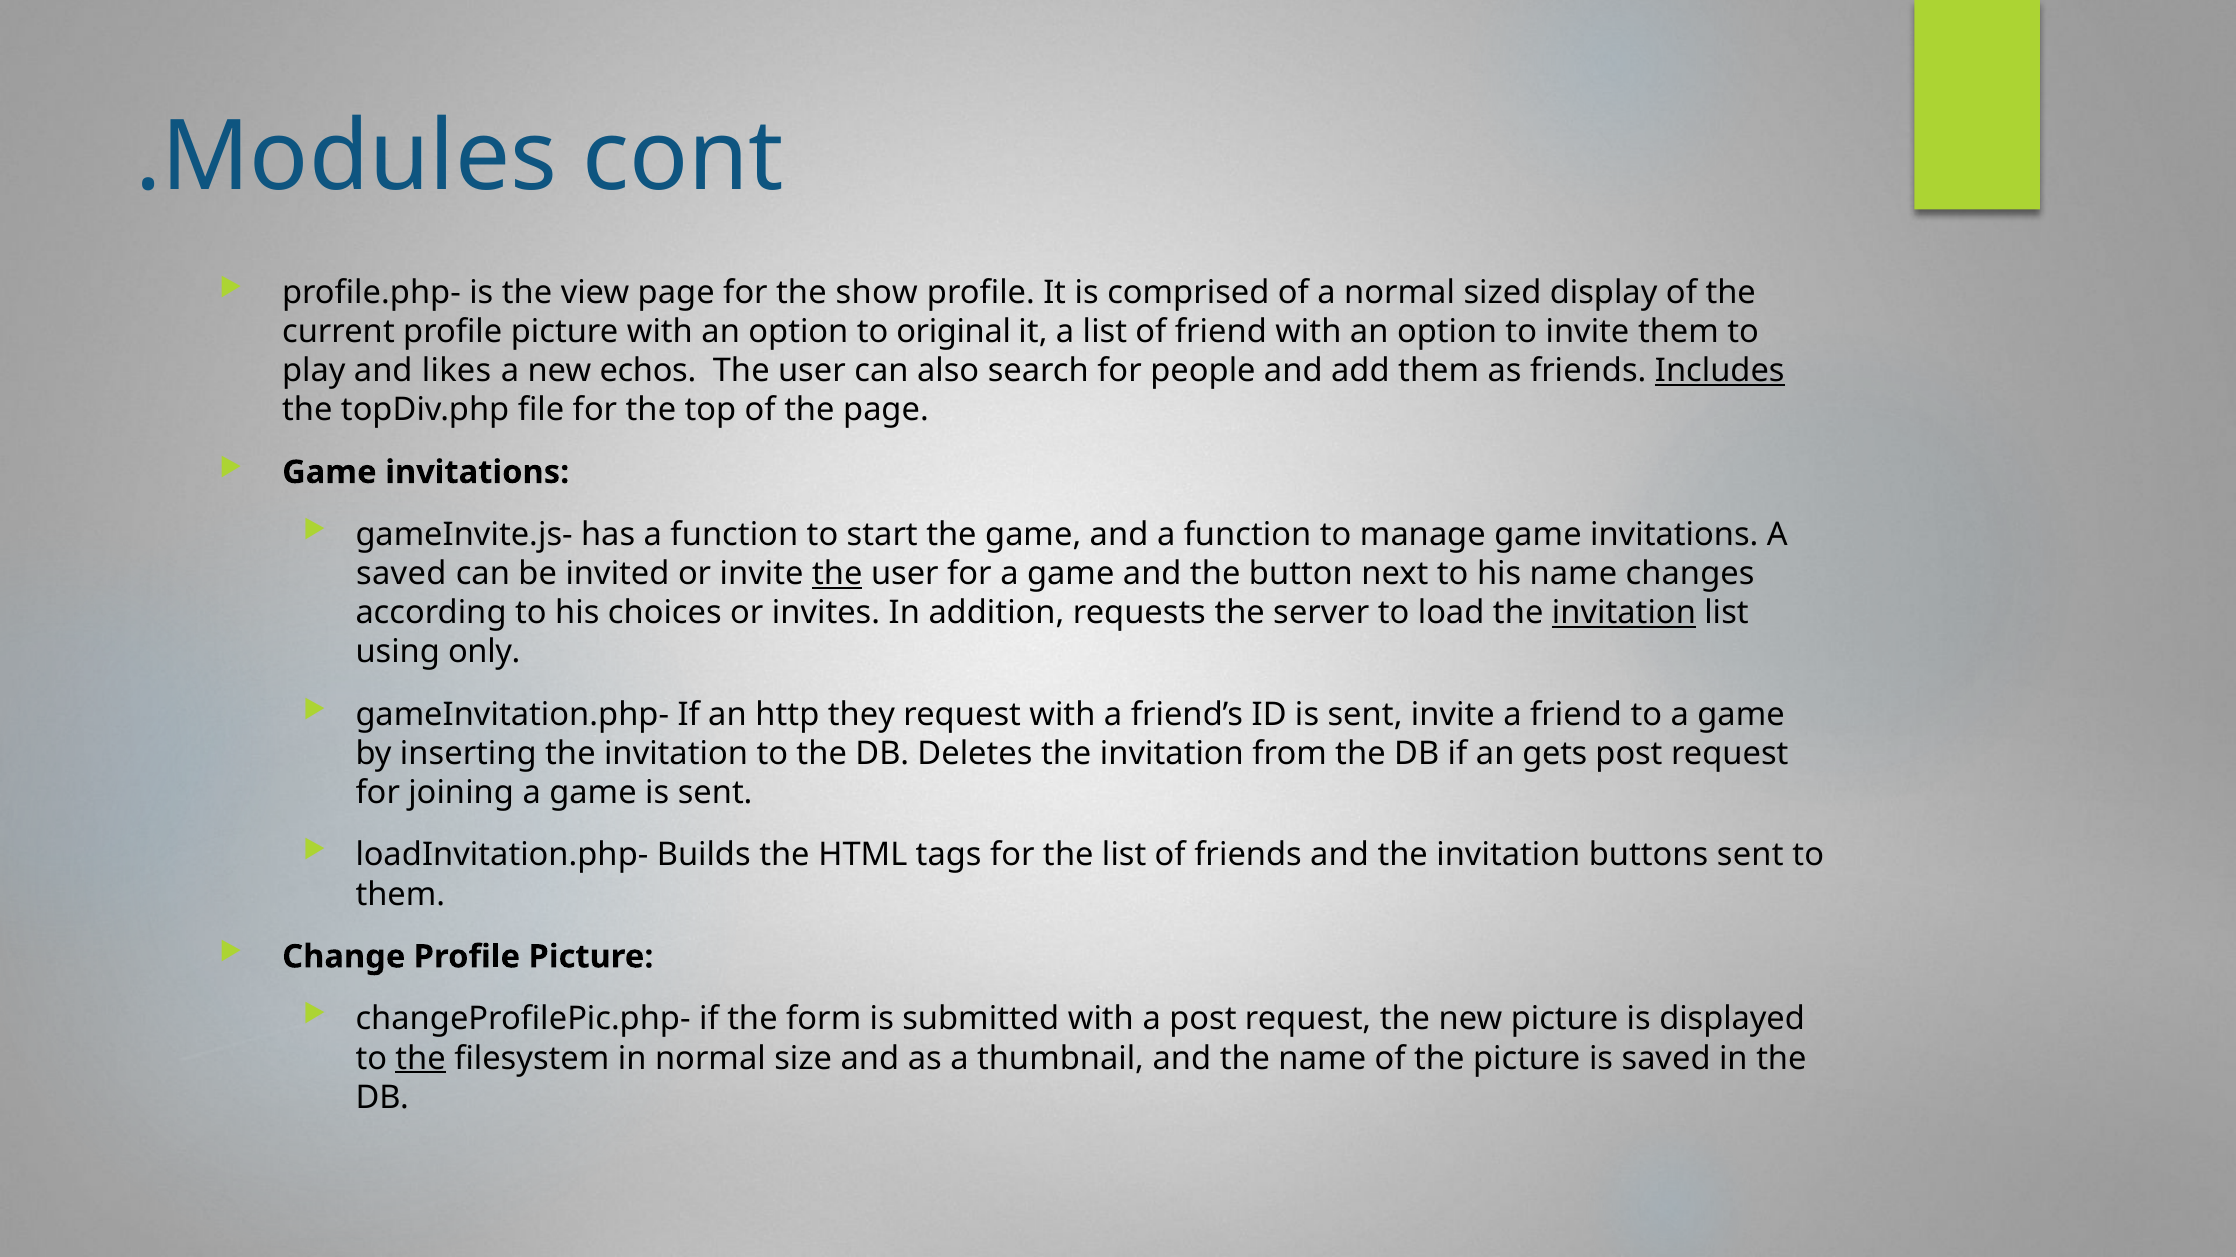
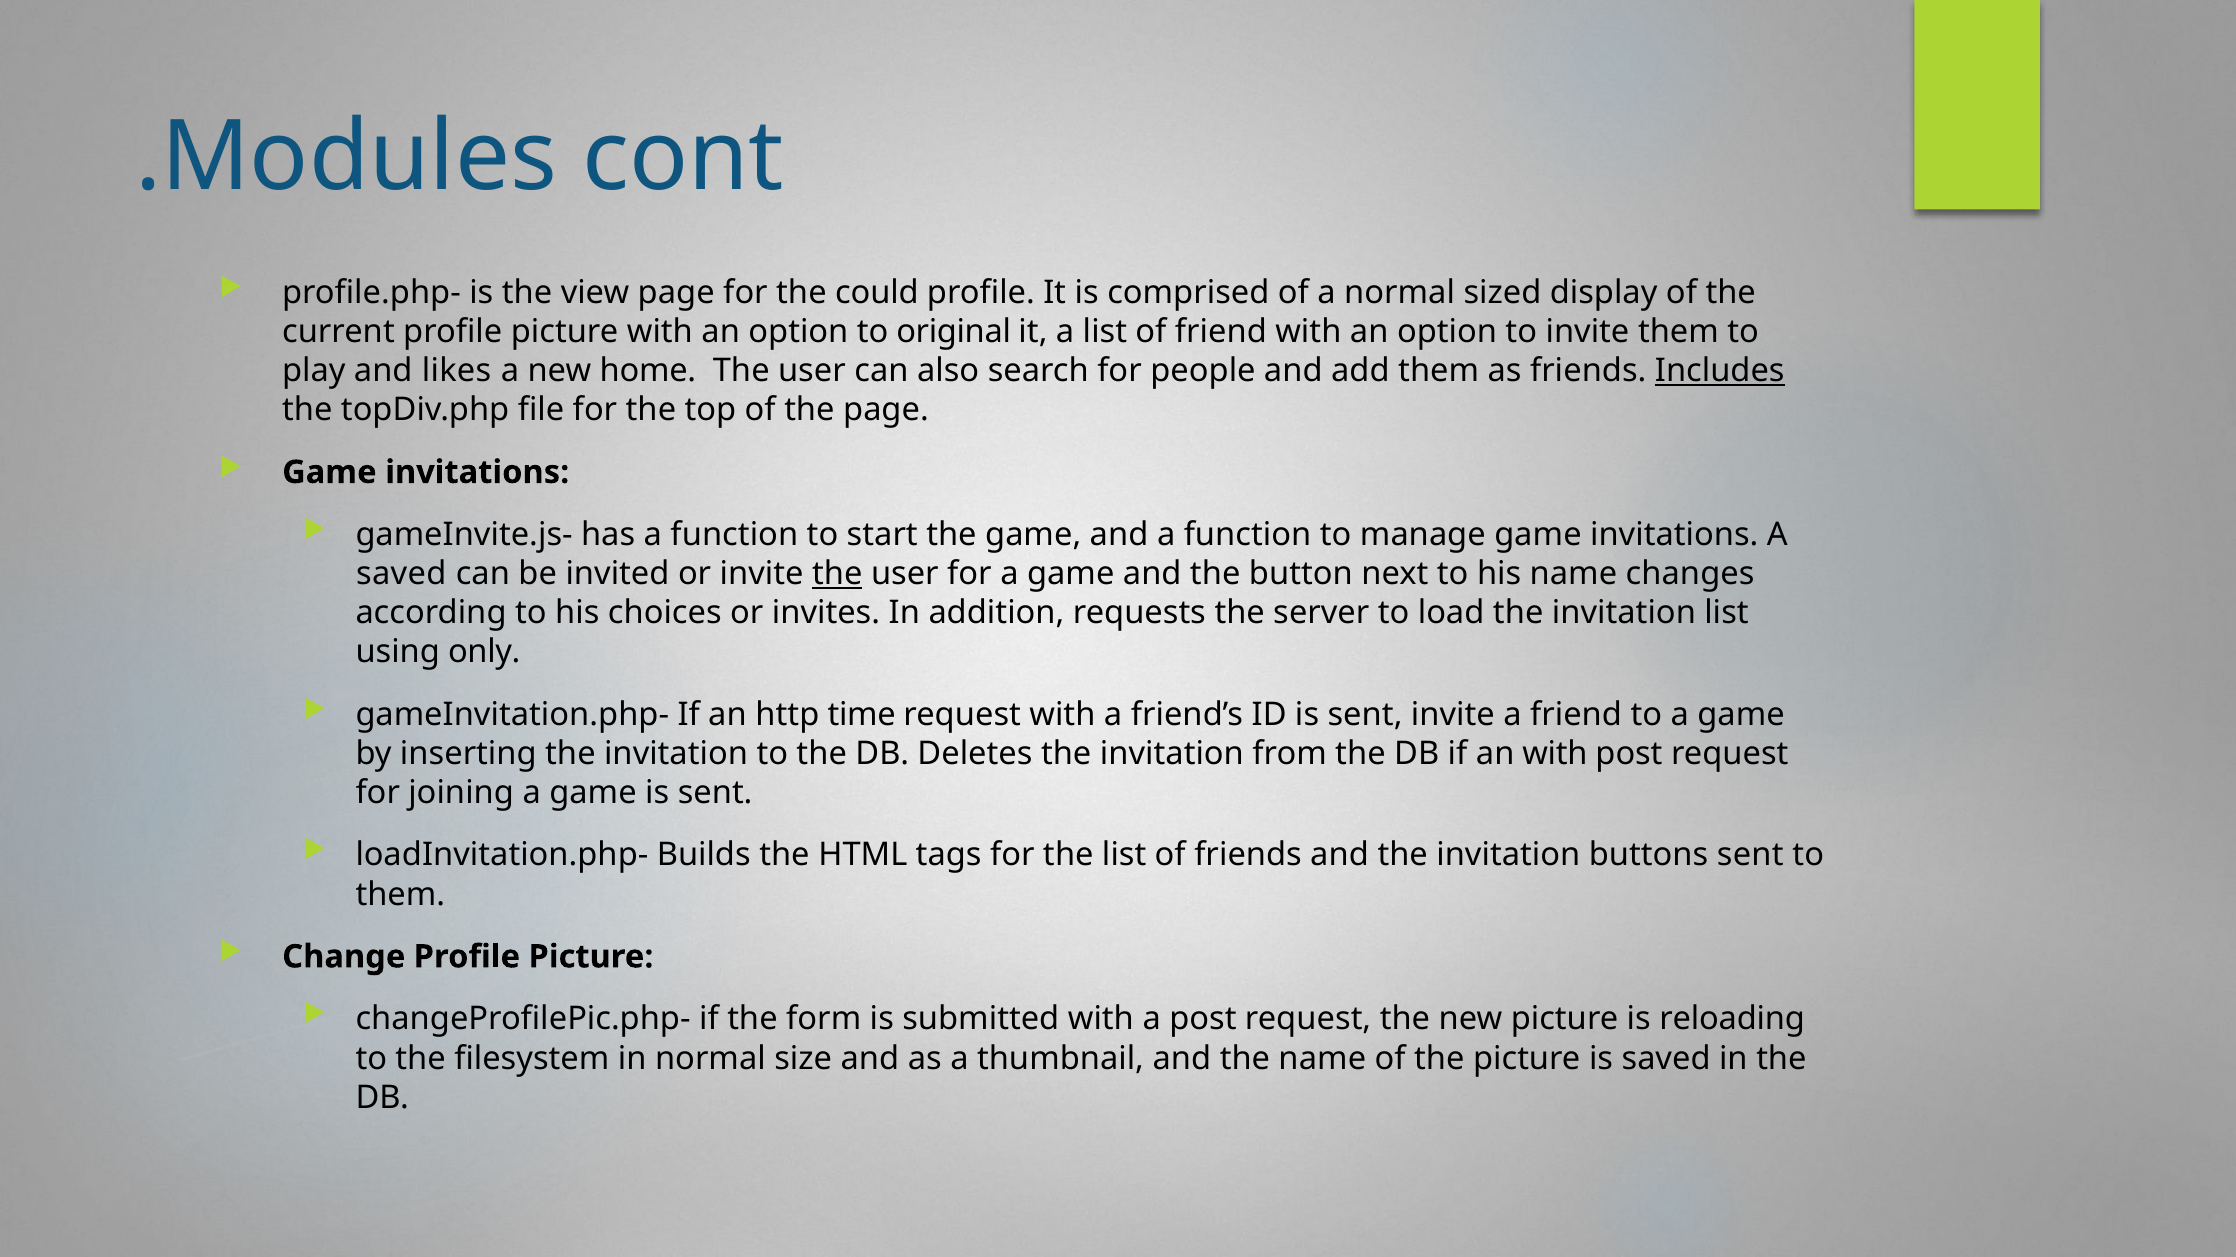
show: show -> could (877, 293)
echos: echos -> home (648, 371)
invitation underline: present -> none (1624, 613)
they: they -> time (862, 715)
an gets: gets -> with (1555, 754)
displayed: displayed -> reloading (1732, 1020)
the underline: present -> none (421, 1059)
